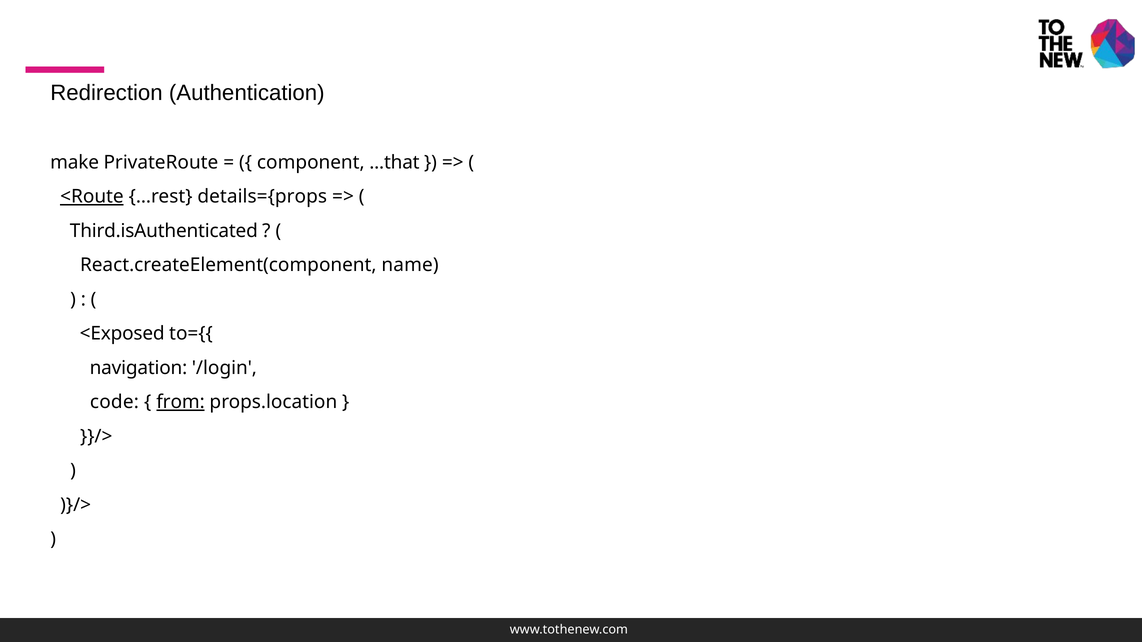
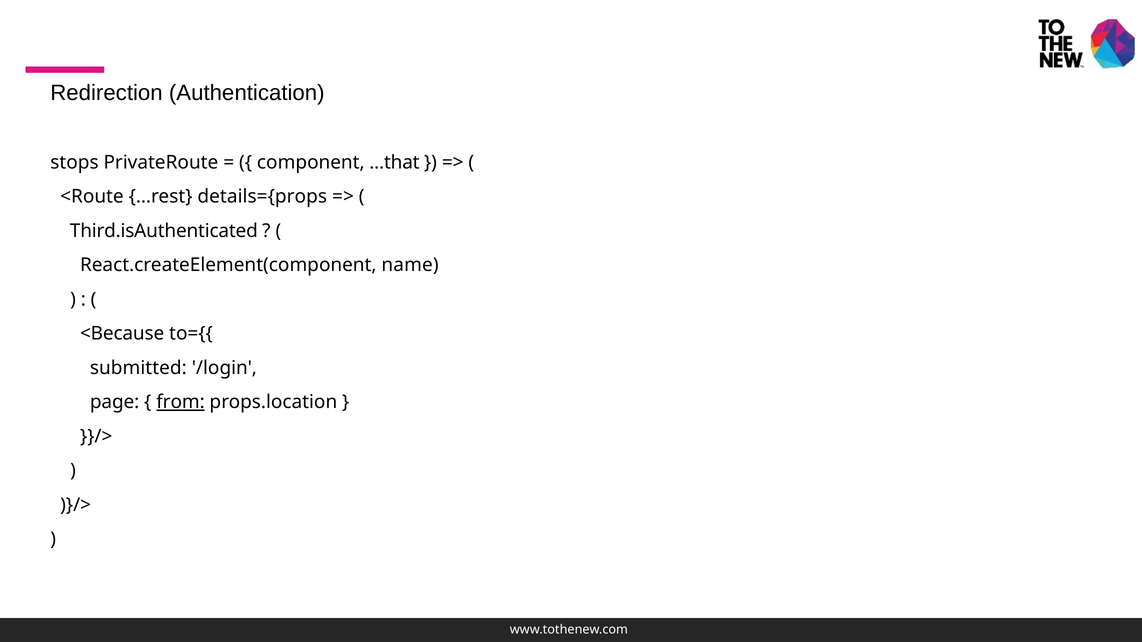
make: make -> stops (75, 163)
<Route underline: present -> none (92, 197)
<Exposed: <Exposed -> <Because (122, 334)
navigation: navigation -> submitted (138, 368)
code: code -> page (115, 402)
